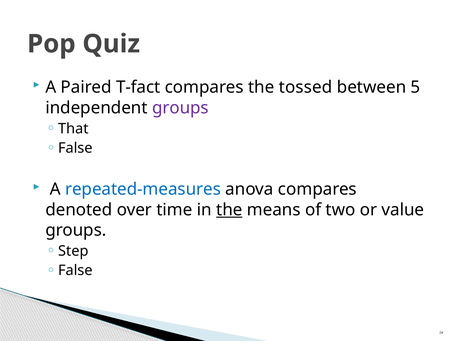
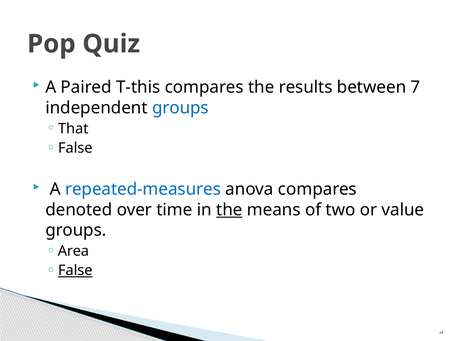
T-fact: T-fact -> T-this (138, 87)
tossed: tossed -> results (306, 87)
5: 5 -> 7 (415, 87)
groups colour: purple -> blue (180, 108)
Step: Step -> Area (73, 251)
False underline: none -> present (75, 270)
